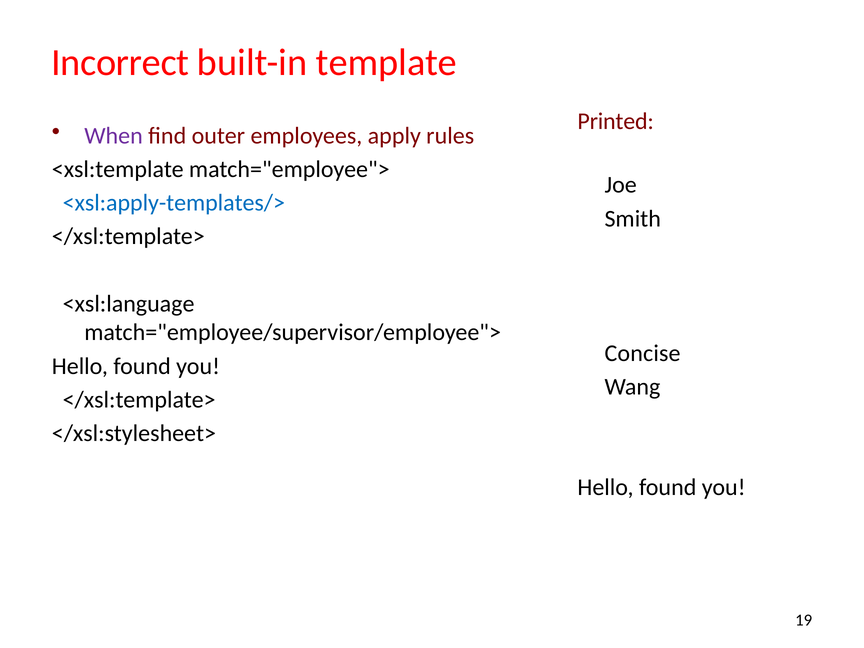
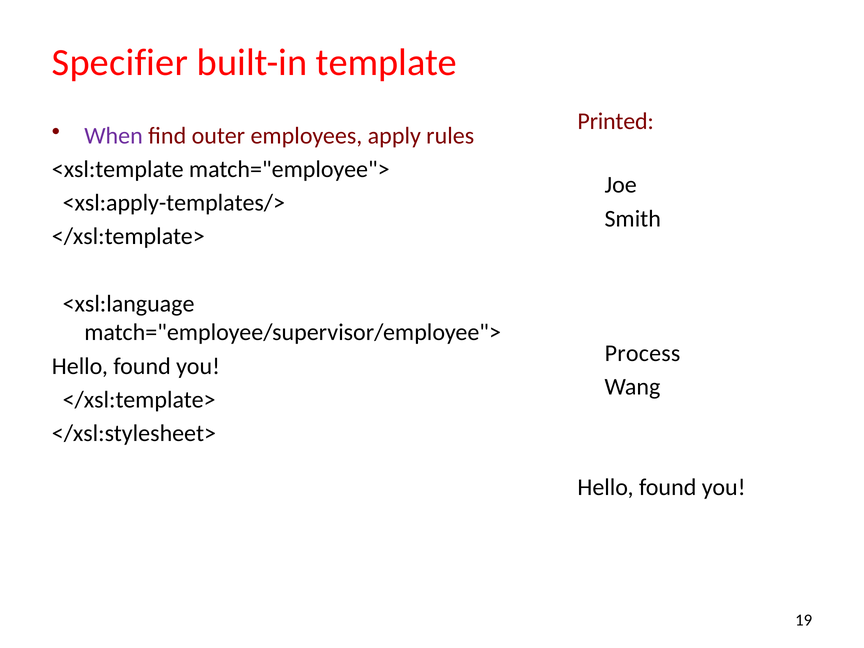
Incorrect: Incorrect -> Specifier (120, 62)
<xsl:apply-templates/> colour: blue -> black (174, 203)
Concise: Concise -> Process (642, 353)
